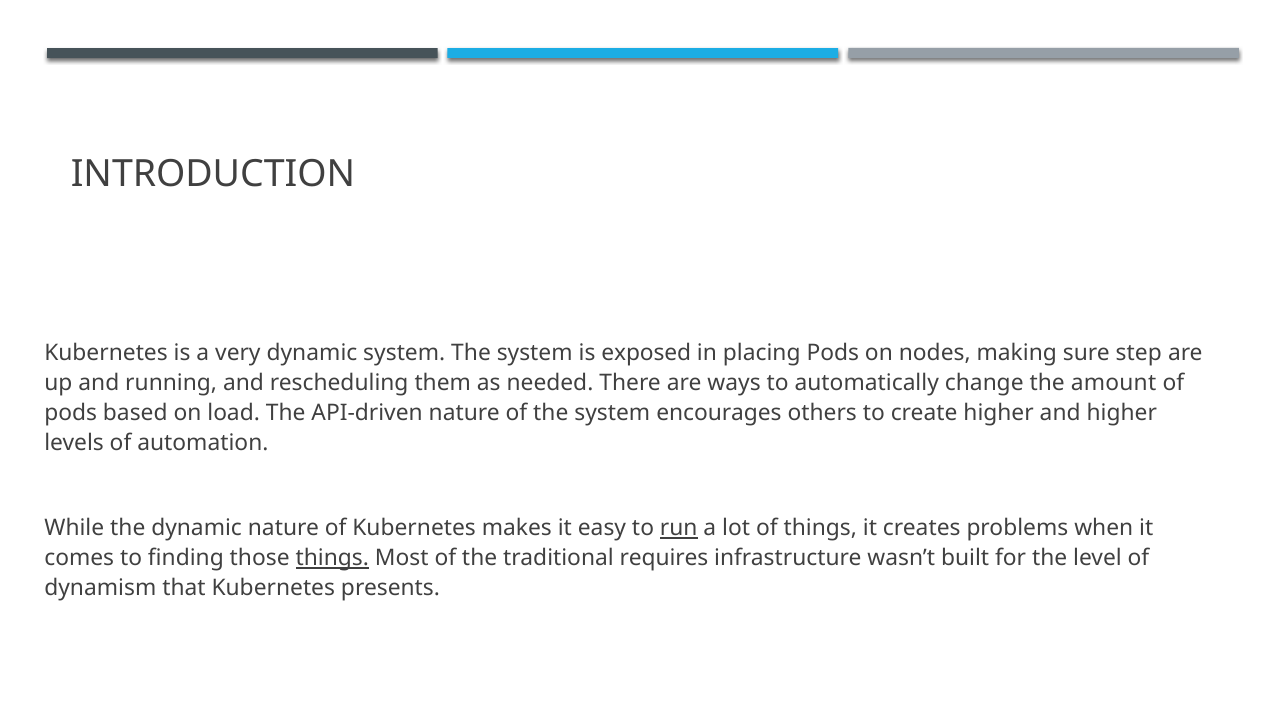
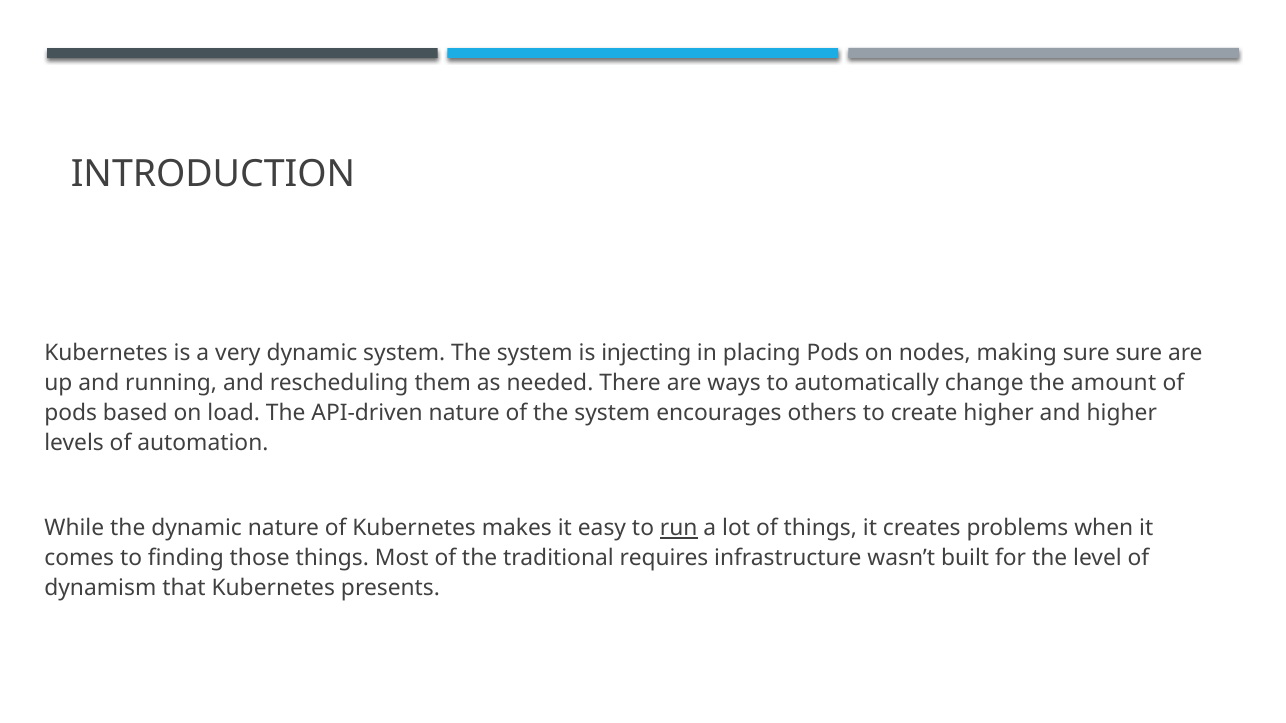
exposed: exposed -> injecting (646, 353)
sure step: step -> sure (1139, 353)
things underline: present -> none (332, 558)
